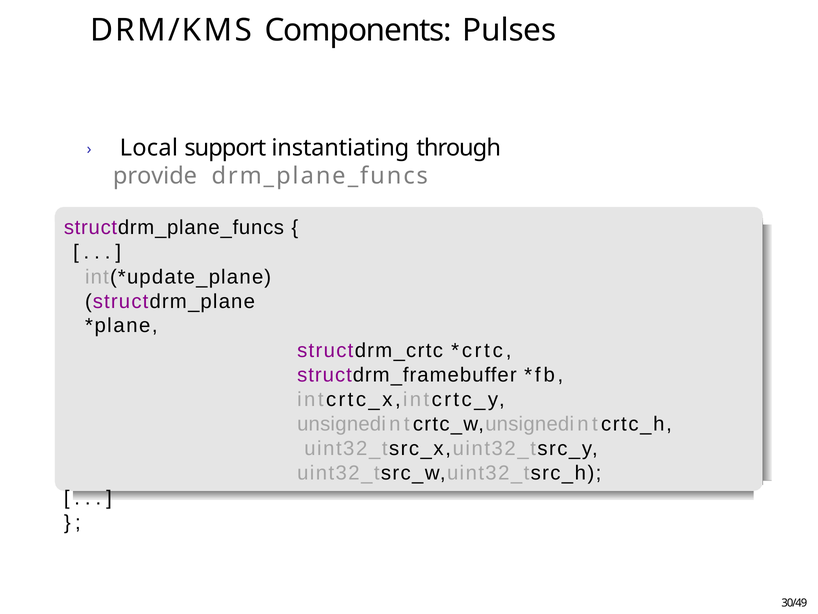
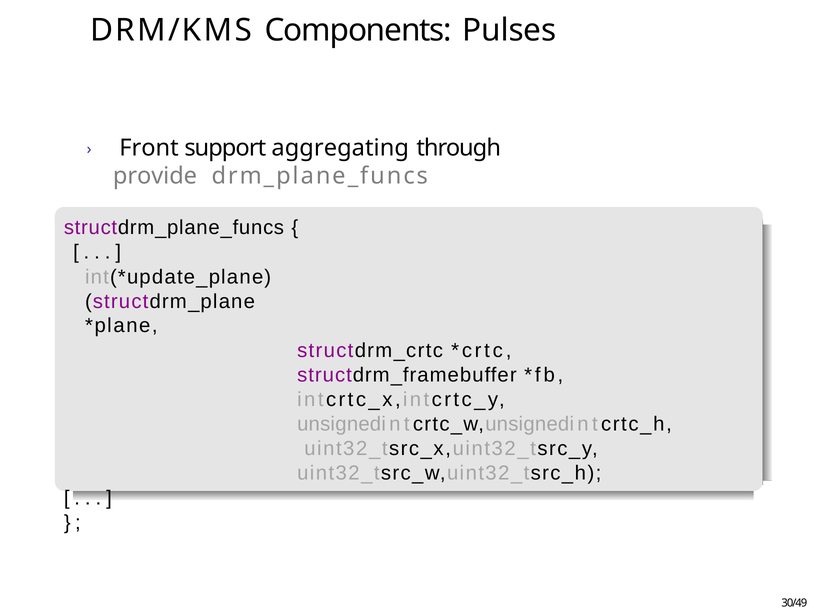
Local: Local -> Front (149, 148)
instantiating: instantiating -> aggregating (340, 148)
